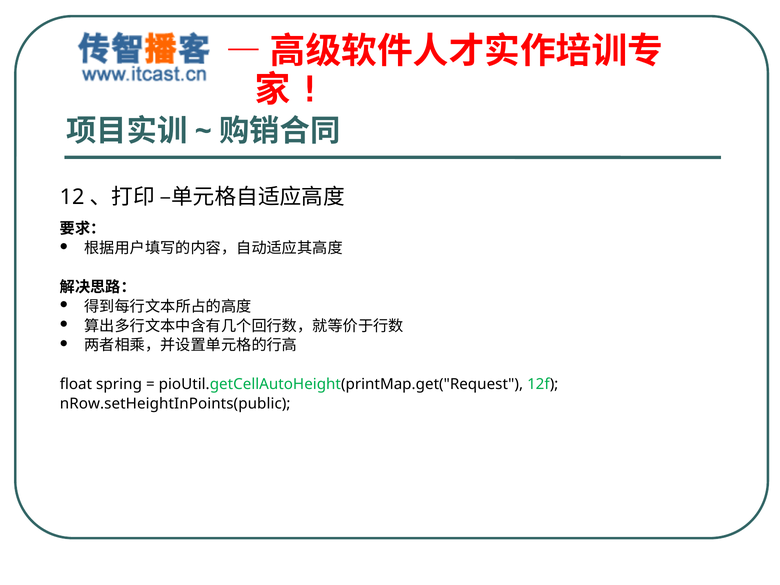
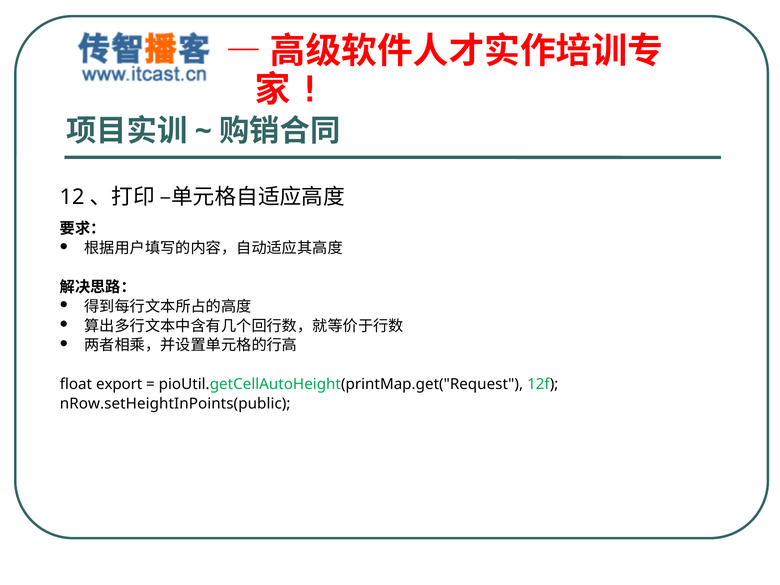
spring: spring -> export (119, 384)
